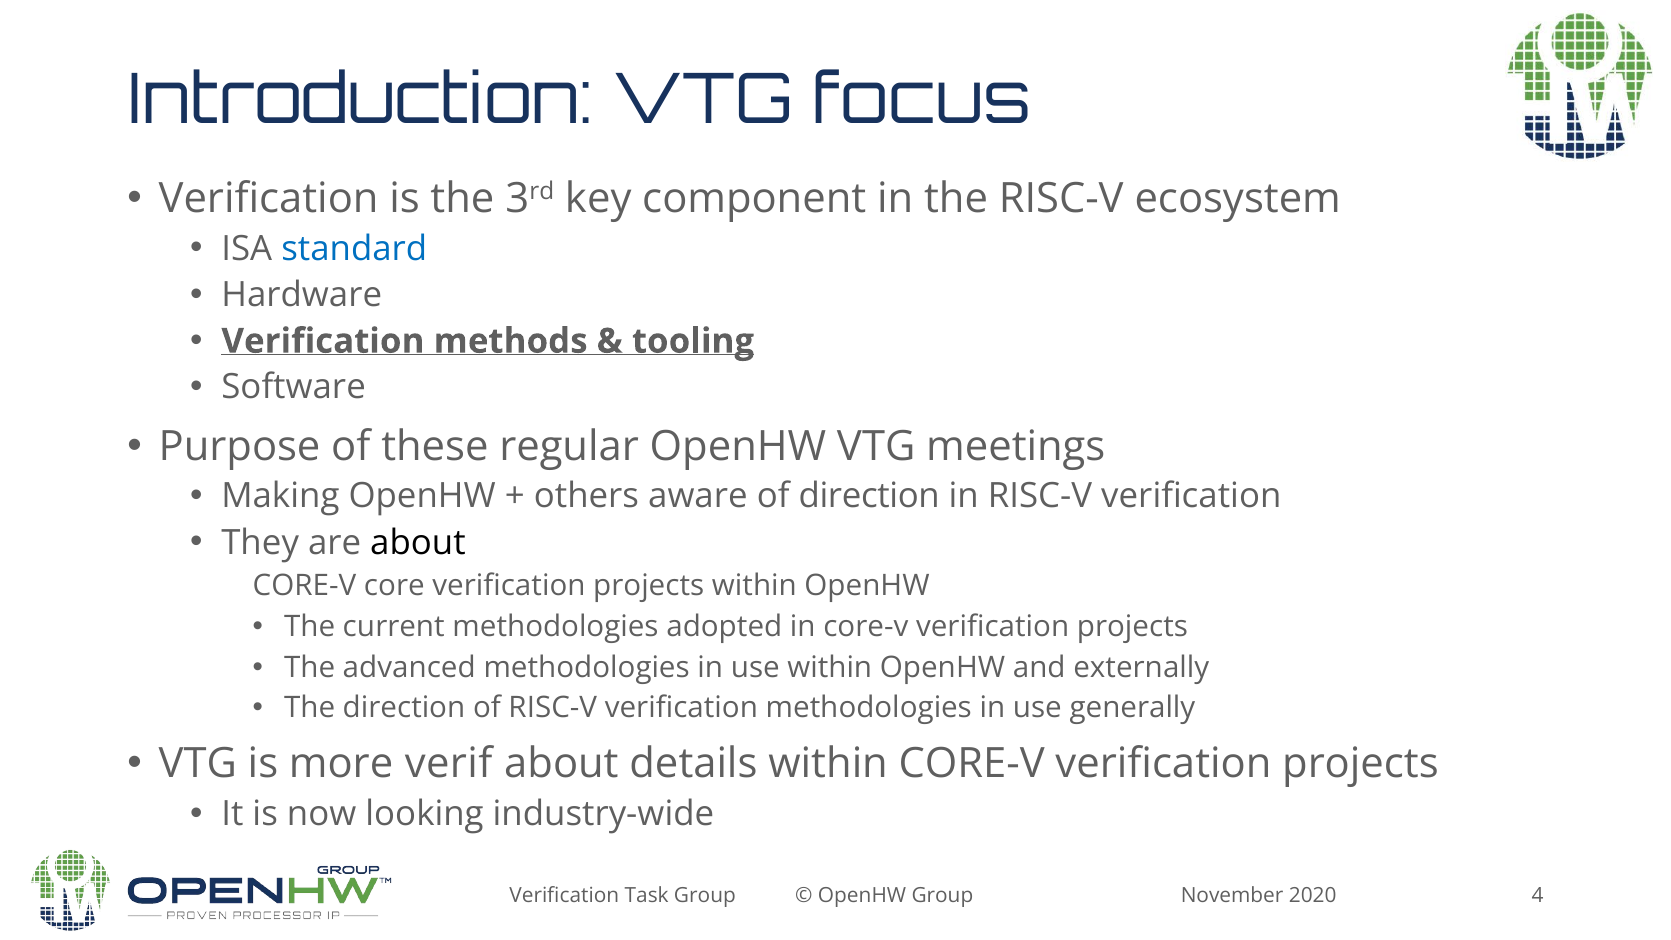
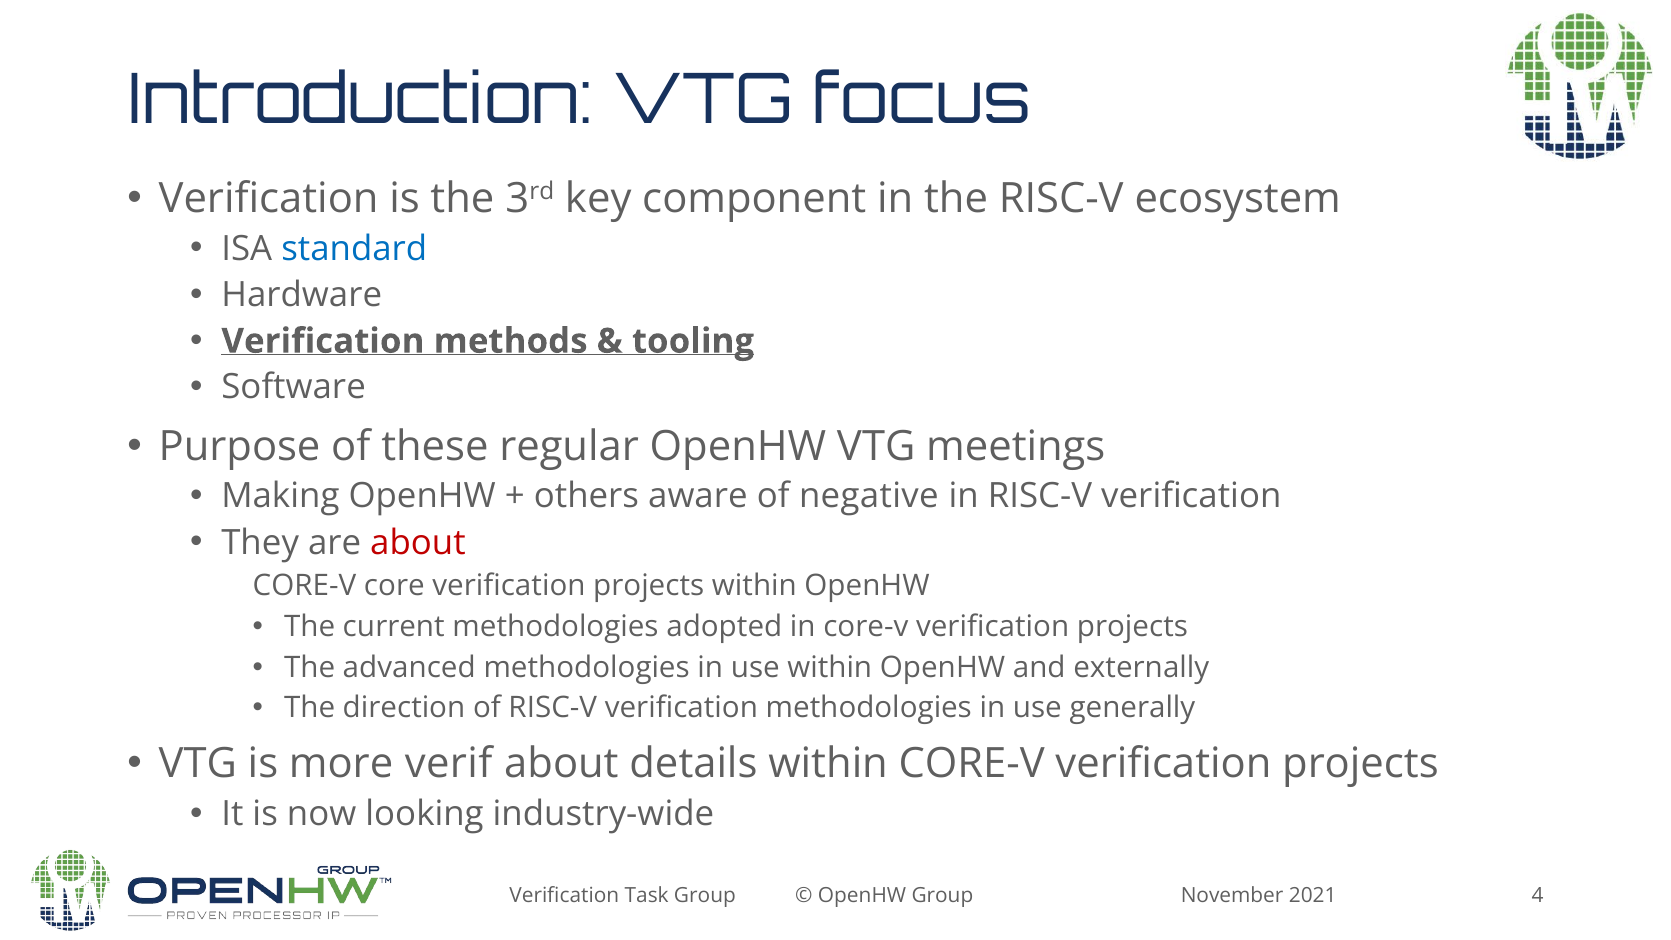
of direction: direction -> negative (869, 496)
about colour: black -> red (418, 543)
2020: 2020 -> 2021 (1313, 896)
